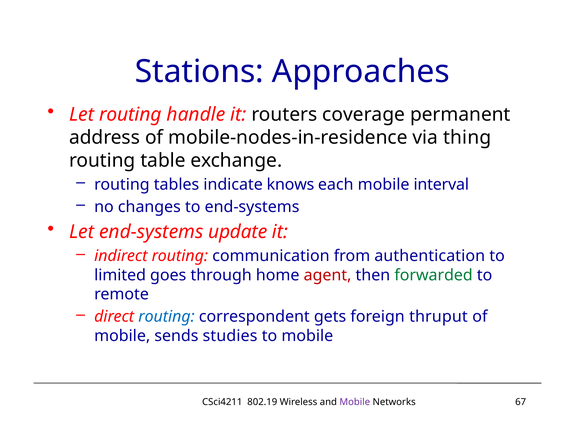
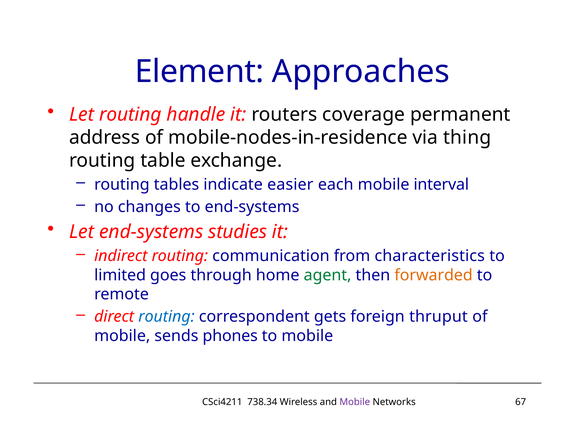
Stations: Stations -> Element (199, 72)
knows: knows -> easier (290, 185)
update: update -> studies (238, 232)
authentication: authentication -> characteristics (430, 256)
agent colour: red -> green (328, 275)
forwarded colour: green -> orange (434, 275)
studies: studies -> phones (230, 336)
802.19: 802.19 -> 738.34 (262, 402)
